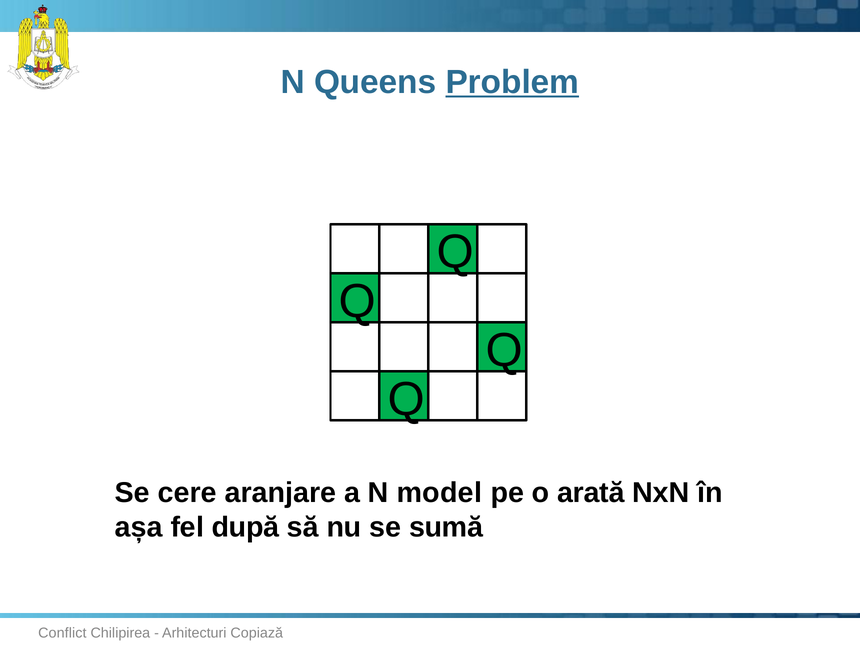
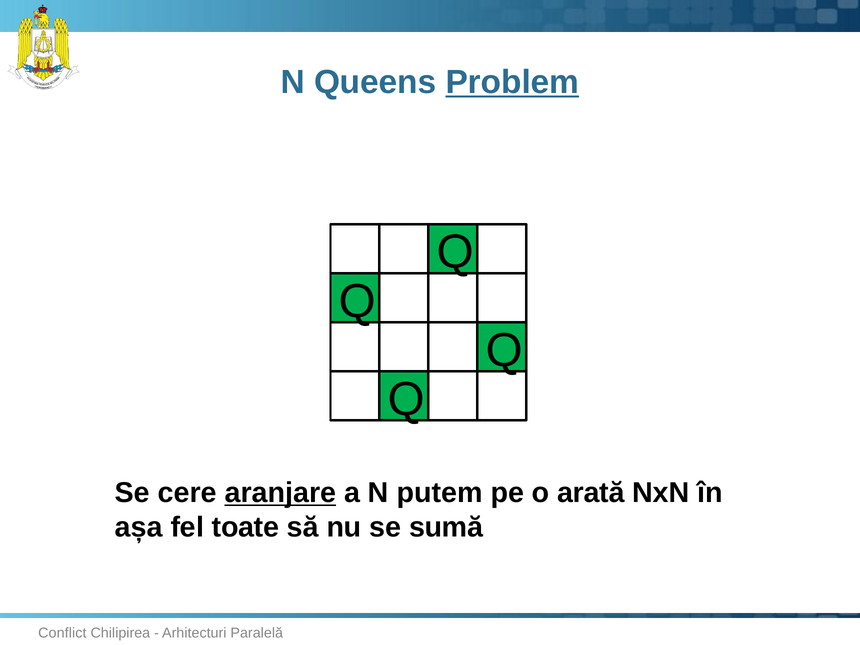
aranjare underline: none -> present (280, 493)
model: model -> putem (440, 493)
după: după -> toate (245, 527)
Copiază: Copiază -> Paralelă (257, 633)
